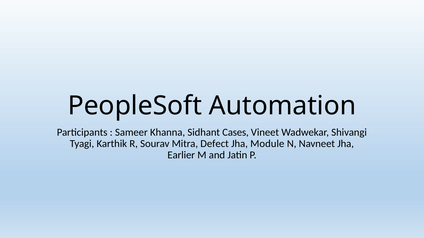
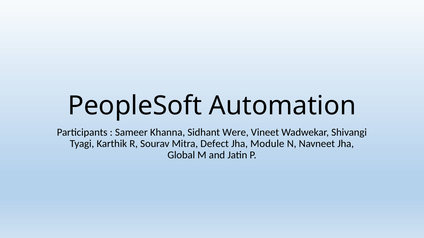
Cases: Cases -> Were (235, 133)
Earlier: Earlier -> Global (181, 155)
